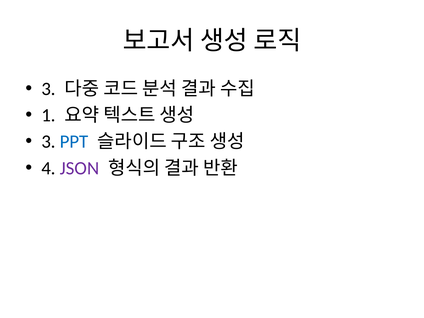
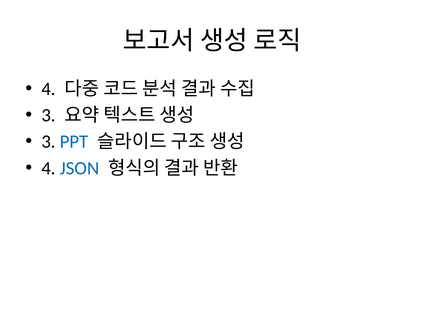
3: 3 -> 4 (48, 89)
1: 1 -> 3 (48, 115)
JSON colour: purple -> blue (80, 168)
